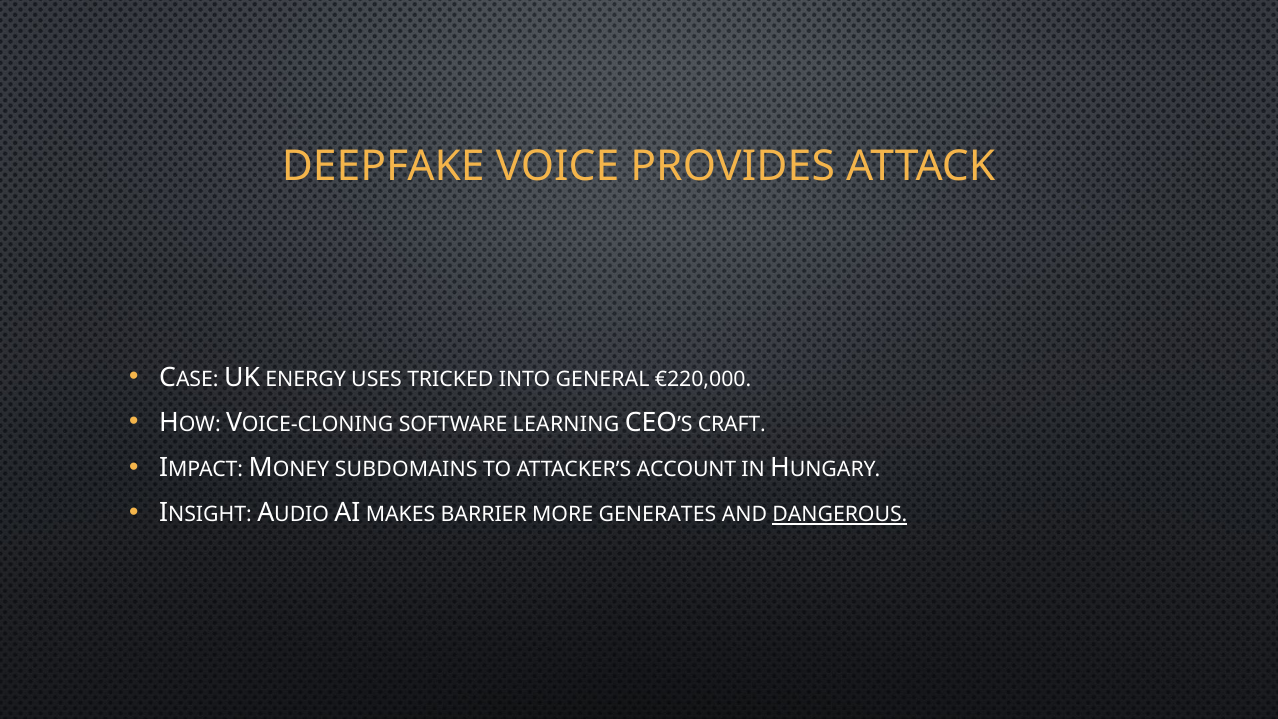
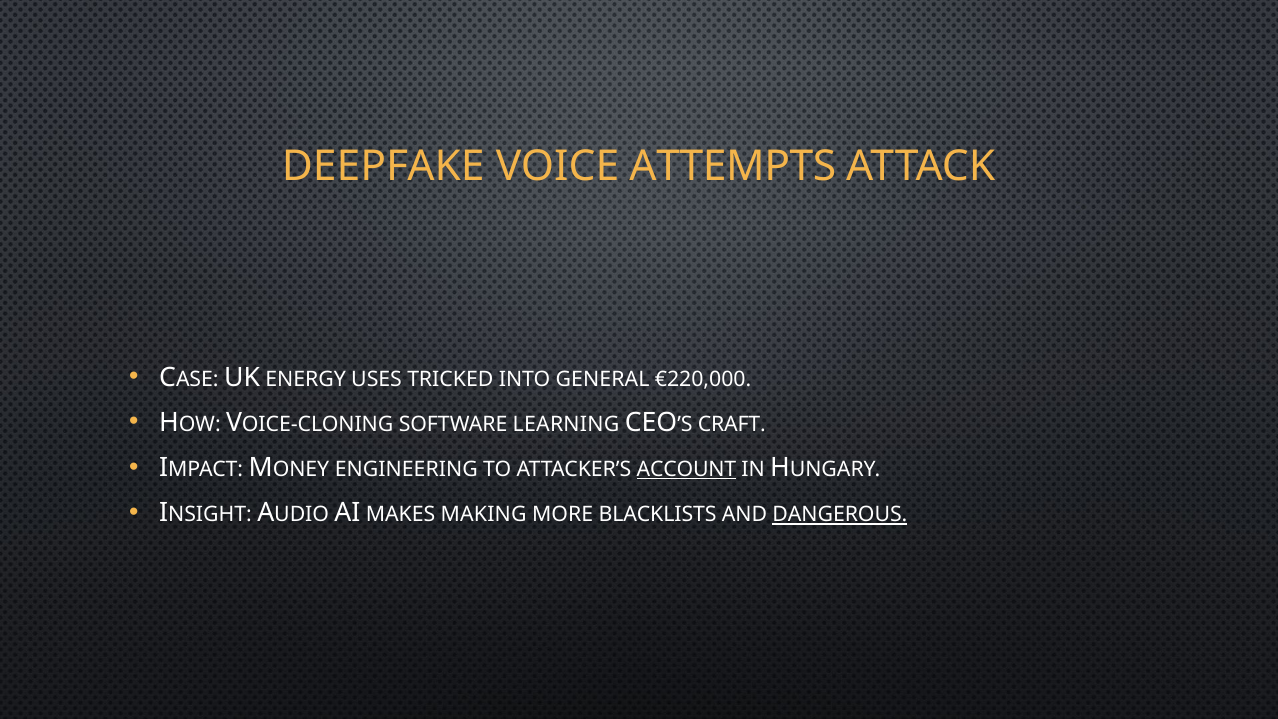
PROVIDES: PROVIDES -> ATTEMPTS (733, 167)
SUBDOMAINS: SUBDOMAINS -> ENGINEERING (406, 470)
ACCOUNT underline: none -> present (686, 470)
BARRIER: BARRIER -> MAKING (484, 515)
GENERATES: GENERATES -> BLACKLISTS (658, 515)
